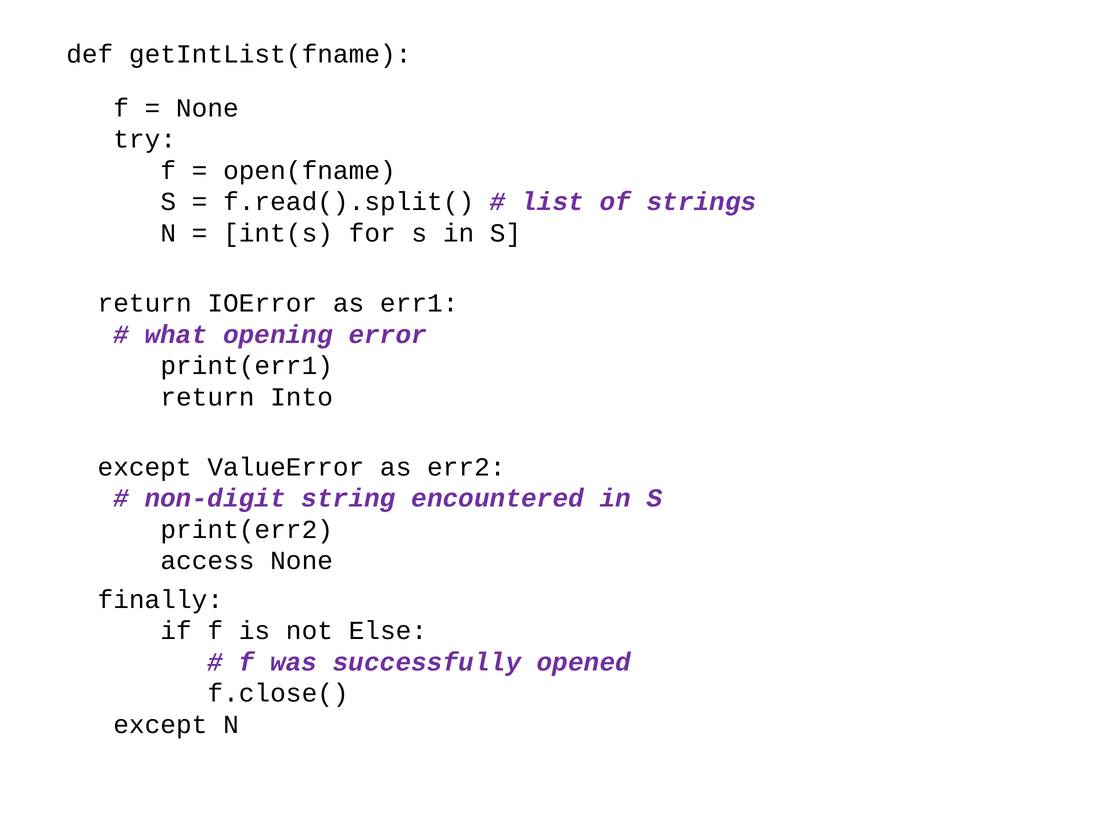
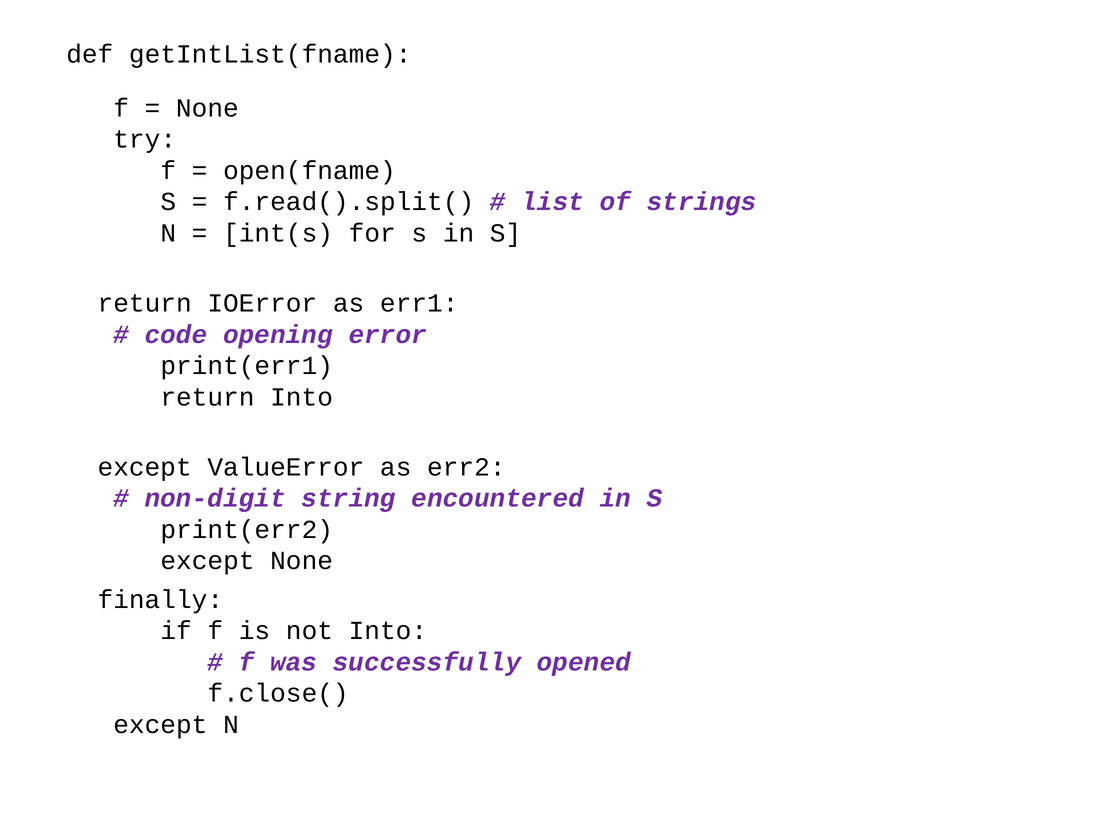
what: what -> code (176, 335)
access: access -> except (207, 561)
not Else: Else -> Into (388, 631)
